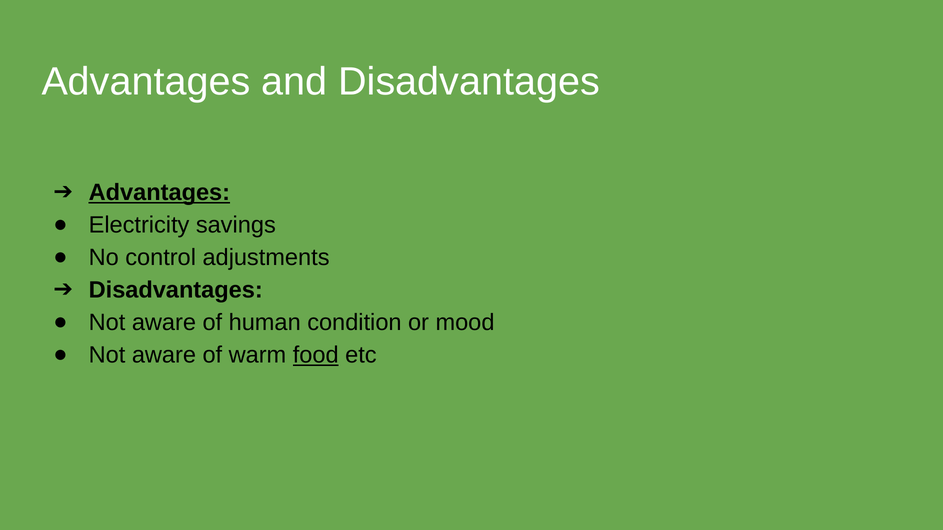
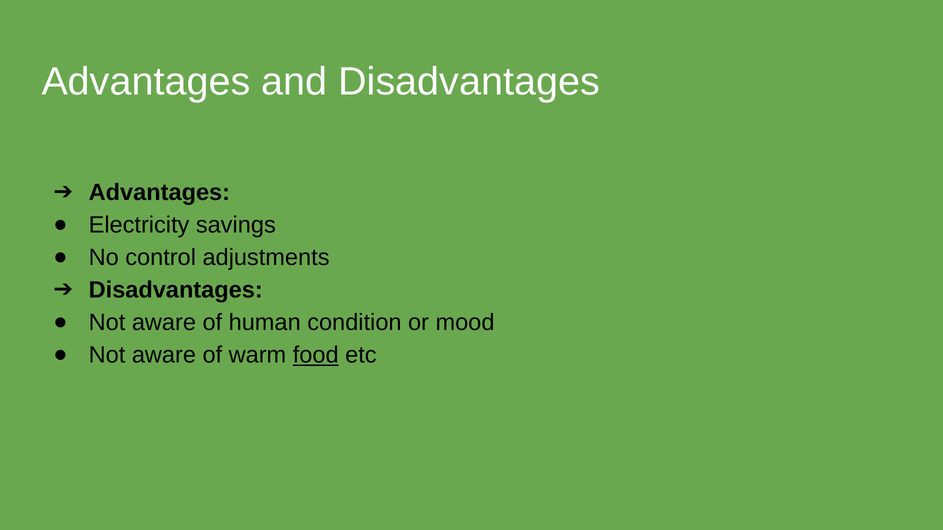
Advantages underline: present -> none (159, 193)
